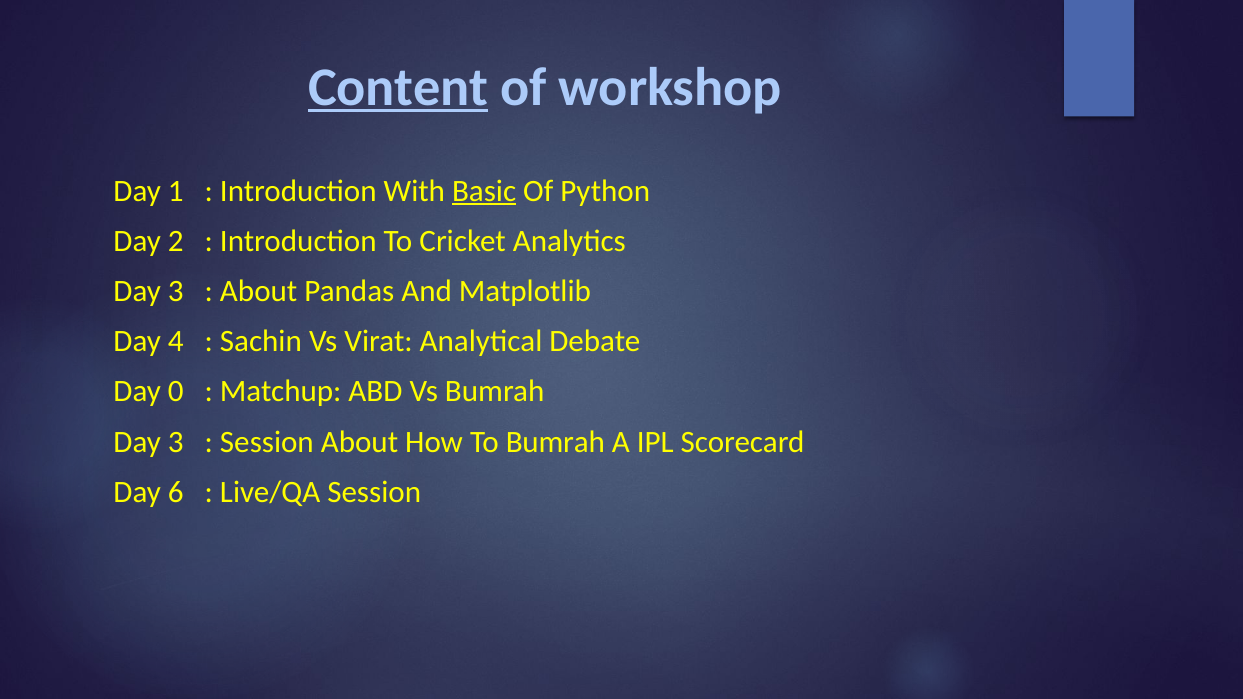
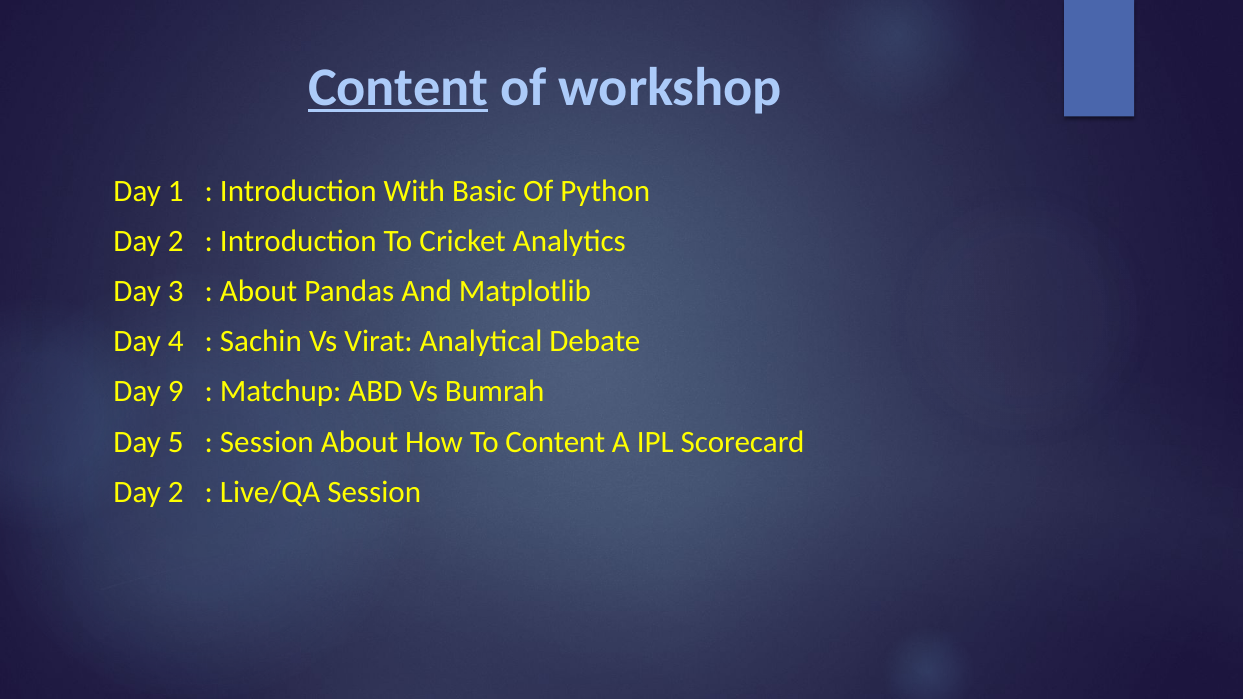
Basic underline: present -> none (484, 191)
0: 0 -> 9 (176, 392)
3: 3 -> 5 (176, 442)
To Bumrah: Bumrah -> Content (555, 442)
6: 6 -> 2 (176, 492)
